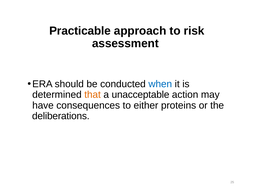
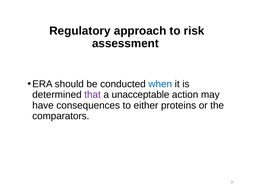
Practicable: Practicable -> Regulatory (80, 31)
that colour: orange -> purple (93, 94)
deliberations: deliberations -> comparators (61, 116)
